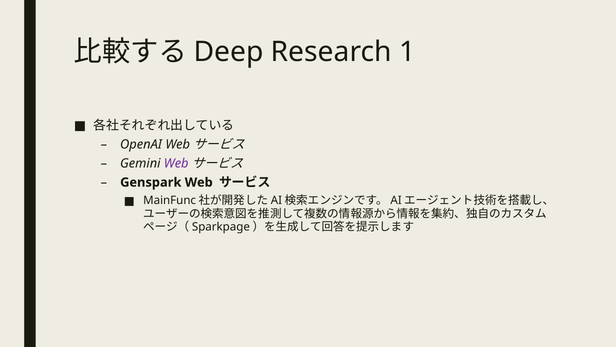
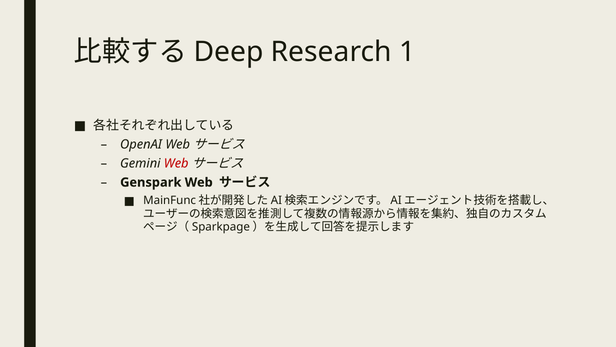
Web colour: purple -> red (176, 163)
